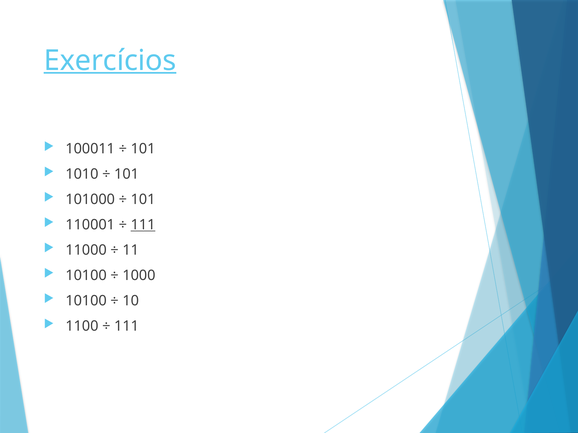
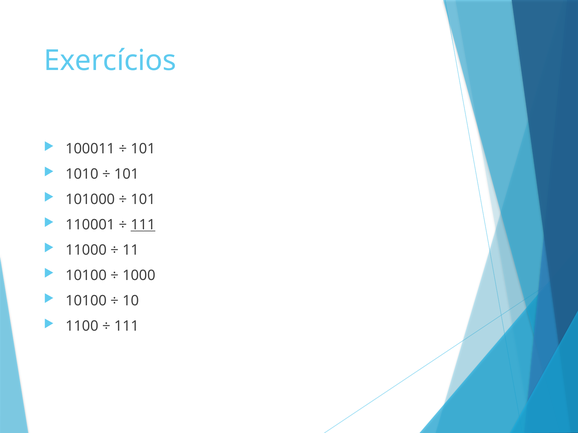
Exercícios underline: present -> none (110, 61)
